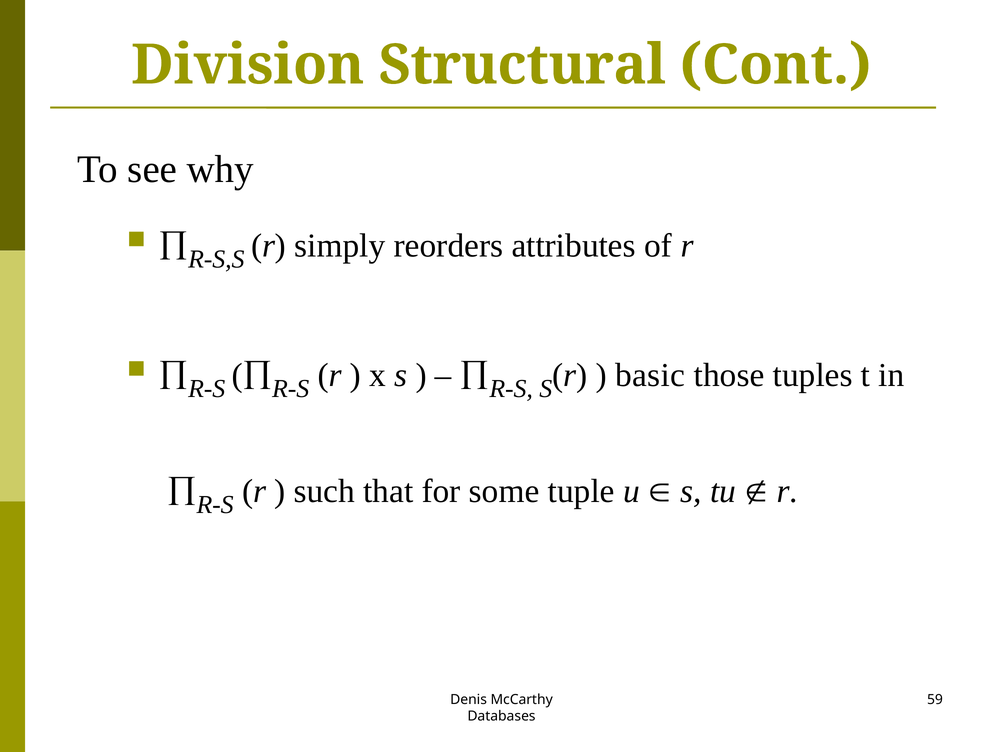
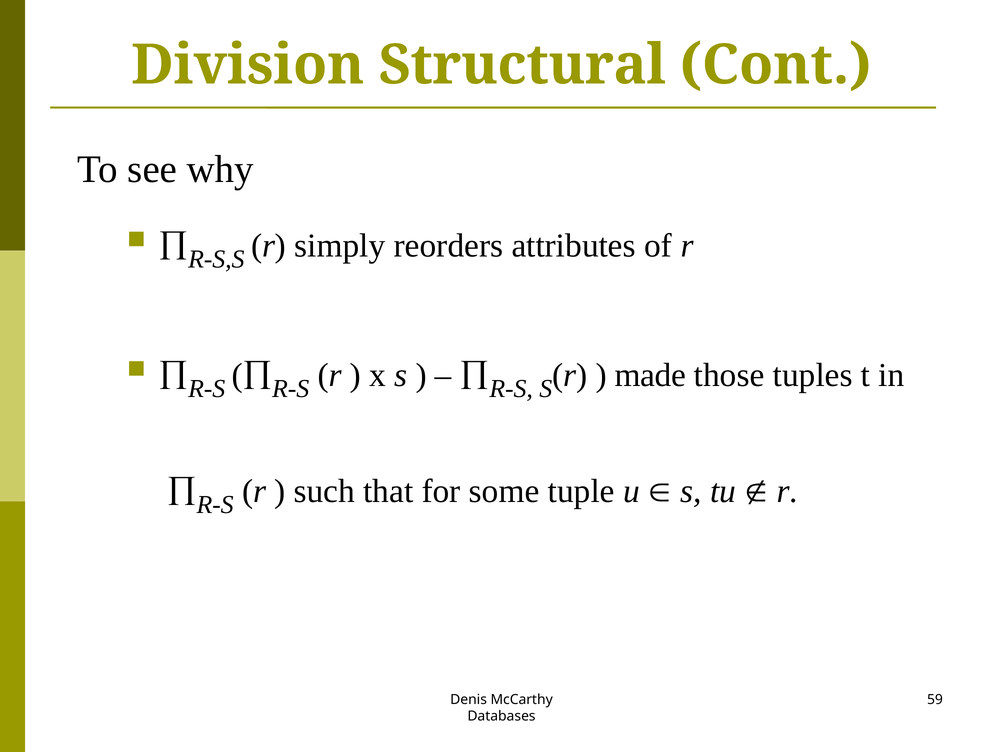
basic: basic -> made (650, 375)
